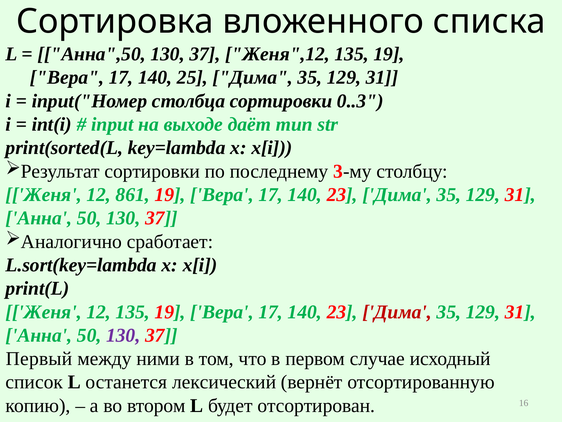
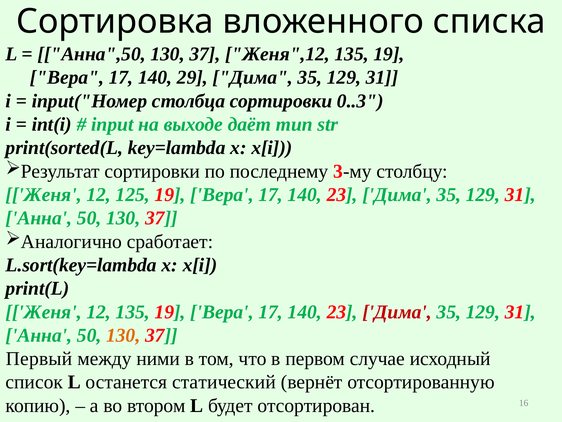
25: 25 -> 29 (192, 77)
861: 861 -> 125 (133, 194)
130 colour: purple -> orange (123, 335)
лексический: лексический -> статический (224, 382)
